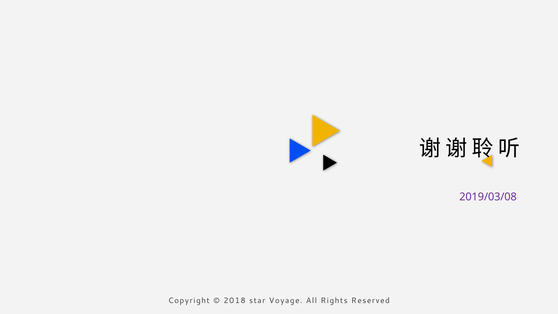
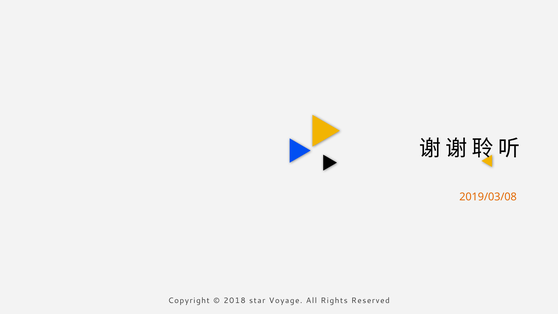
2019/03/08 colour: purple -> orange (488, 197)
